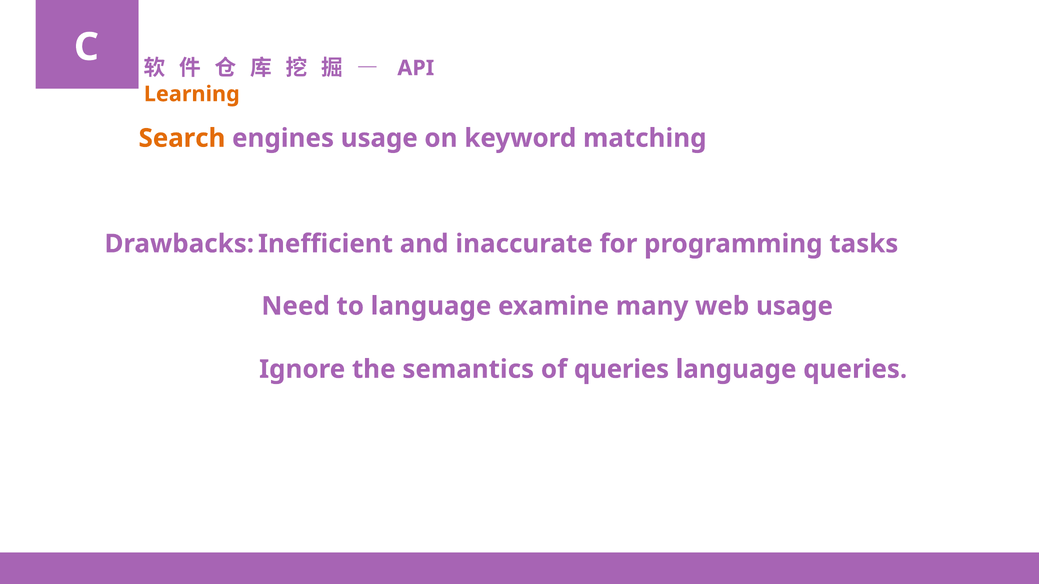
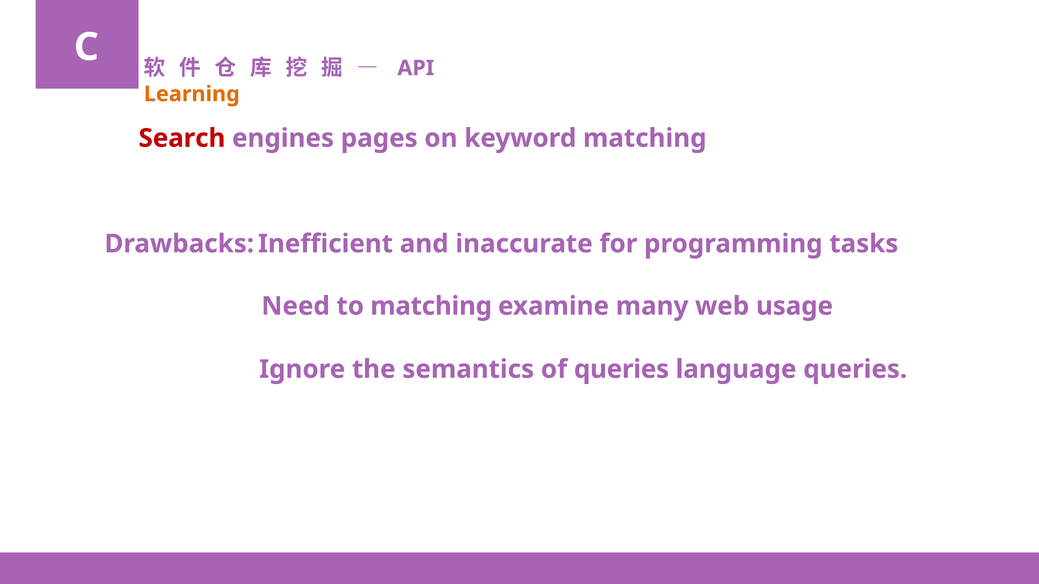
Search colour: orange -> red (182, 138)
engines usage: usage -> pages (379, 138)
to language: language -> matching (431, 306)
